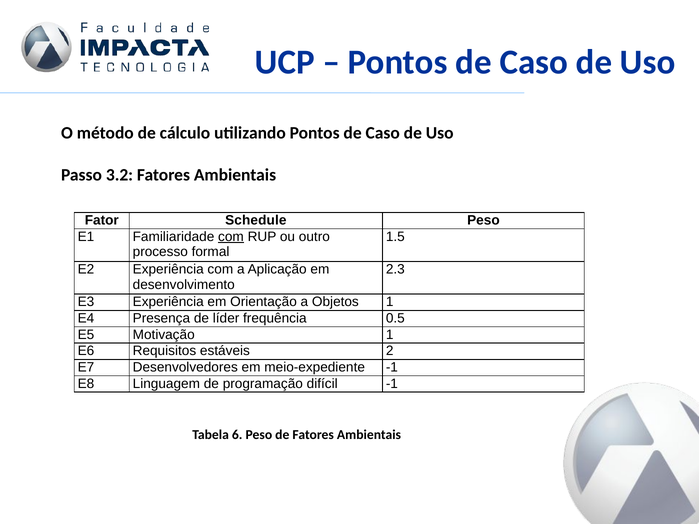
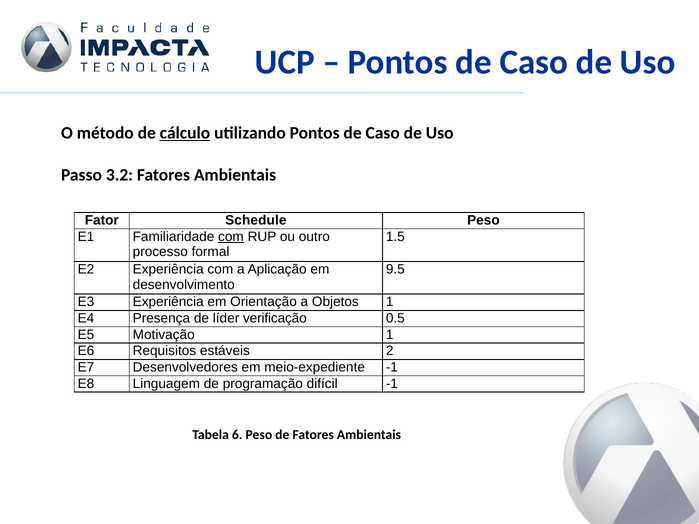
cálculo underline: none -> present (185, 133)
2.3: 2.3 -> 9.5 (395, 269)
frequência: frequência -> verificação (275, 318)
